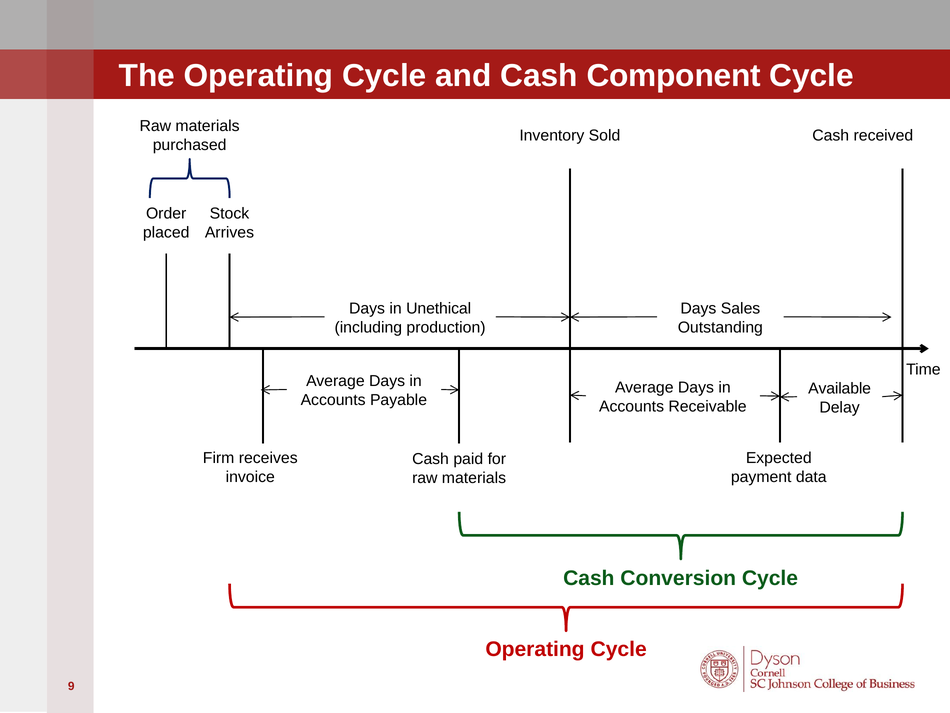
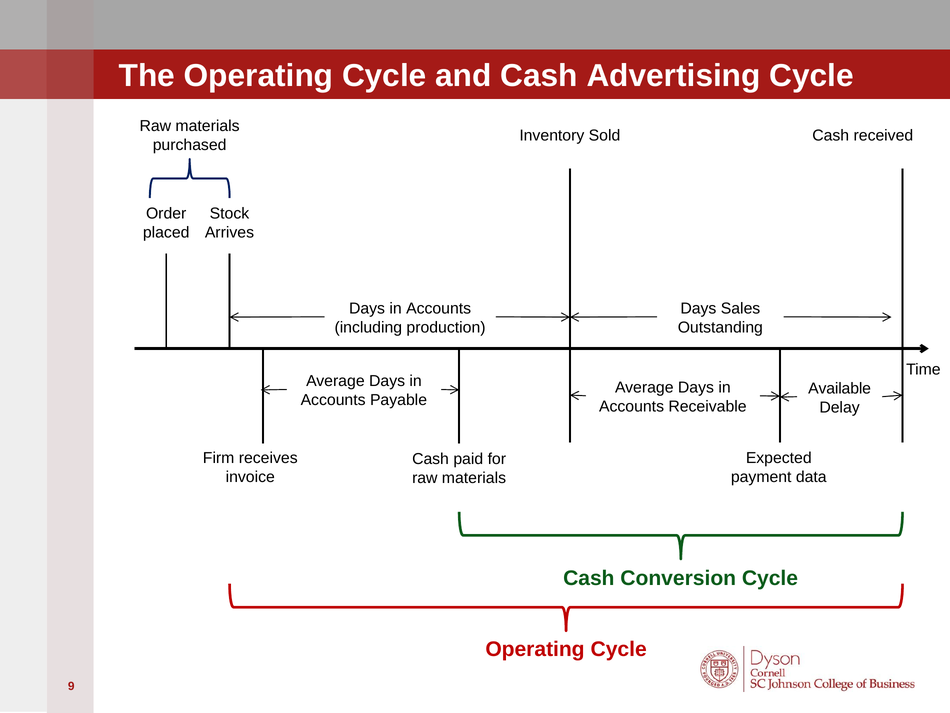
Component: Component -> Advertising (674, 76)
Unethical: Unethical -> Accounts (439, 308)
